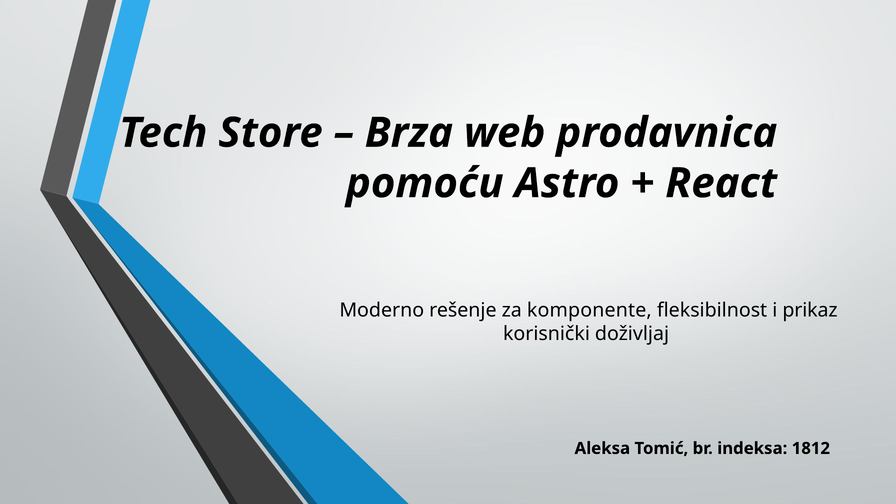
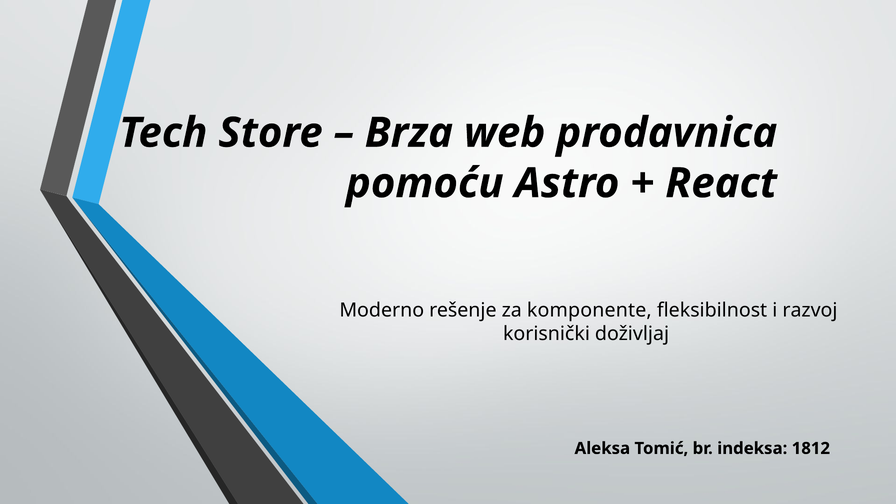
prikaz: prikaz -> razvoj (810, 310)
